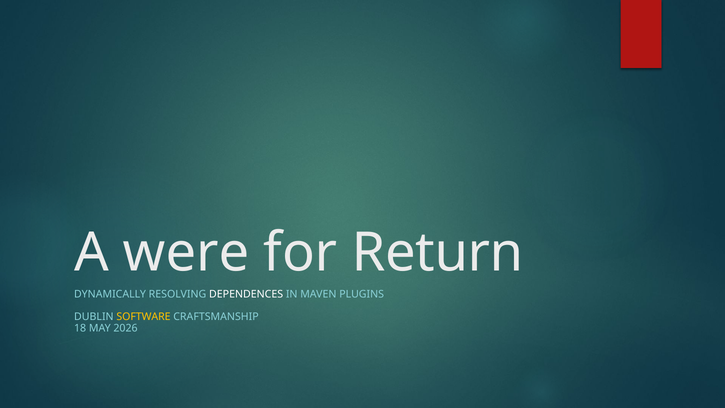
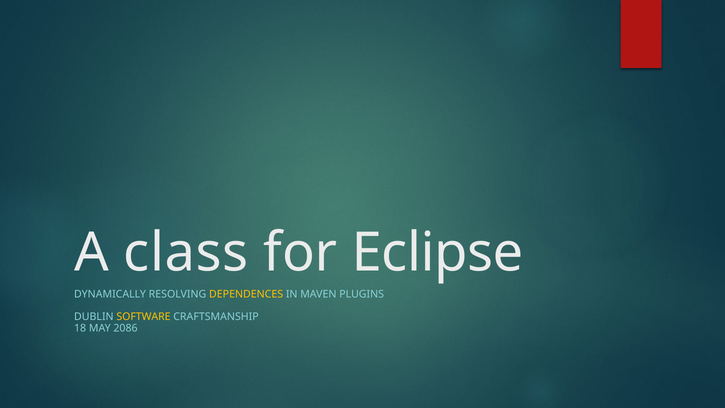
were: were -> class (186, 253)
Return: Return -> Eclipse (438, 253)
DEPENDENCES colour: white -> yellow (246, 294)
2026: 2026 -> 2086 (126, 328)
